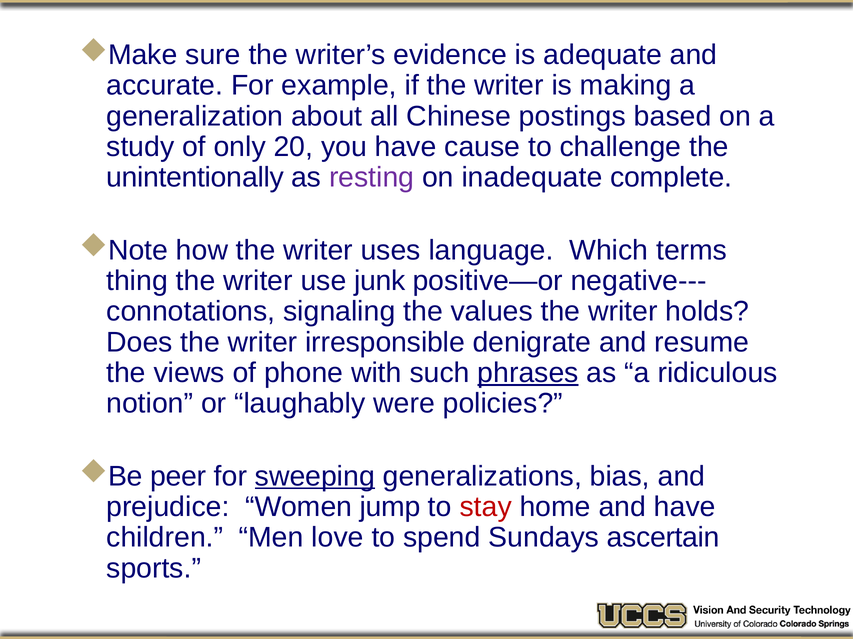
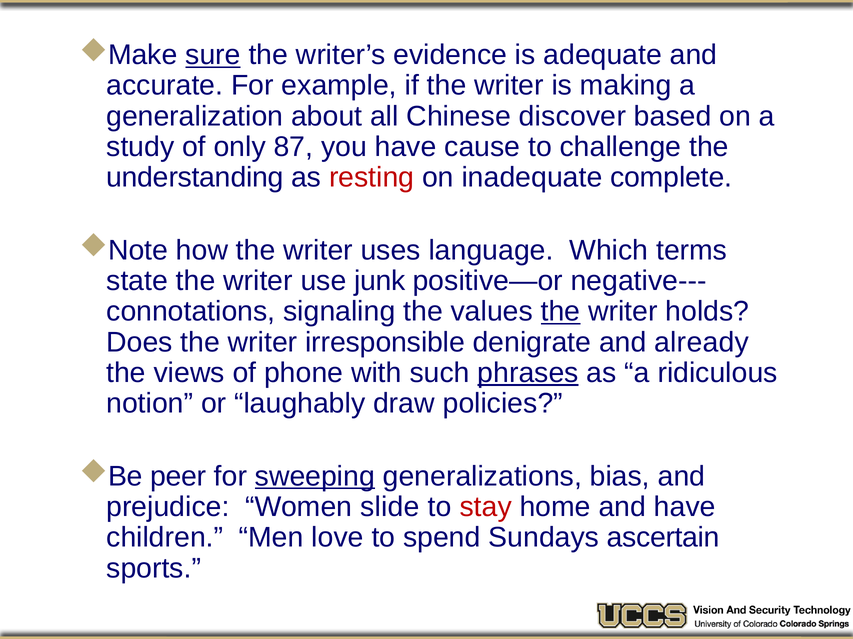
sure underline: none -> present (213, 55)
postings: postings -> discover (572, 116)
20: 20 -> 87 (293, 147)
unintentionally: unintentionally -> understanding (195, 178)
resting colour: purple -> red (372, 178)
thing: thing -> state (137, 281)
the underline: none -> present (561, 312)
resume: resume -> already (702, 343)
were: were -> draw (404, 404)
jump: jump -> slide (390, 507)
